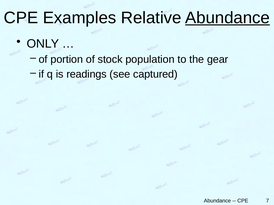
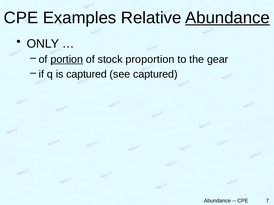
portion underline: none -> present (67, 60)
population: population -> proportion (150, 60)
is readings: readings -> captured (87, 74)
